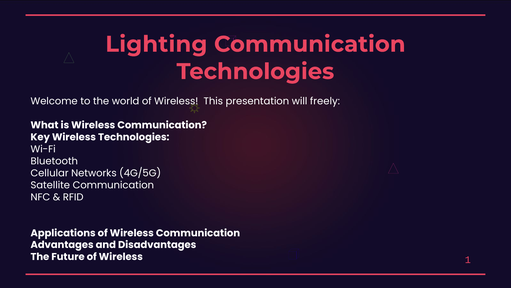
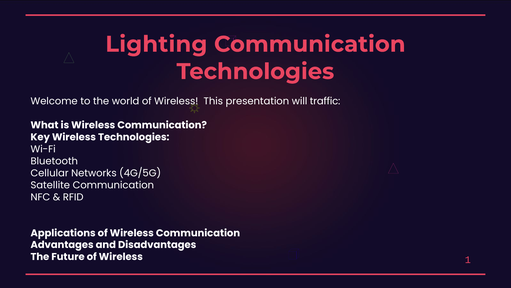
freely: freely -> traffic (325, 101)
